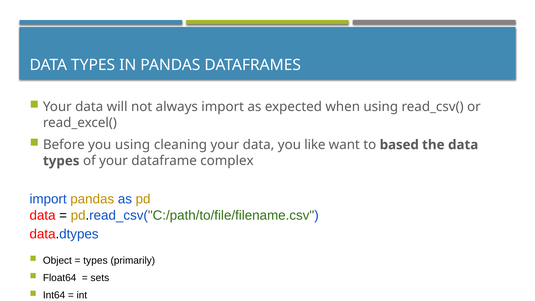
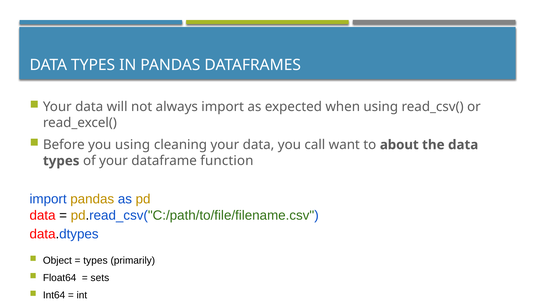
like: like -> call (315, 145)
based: based -> about (399, 145)
complex: complex -> function (227, 161)
